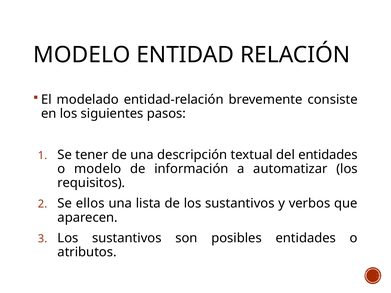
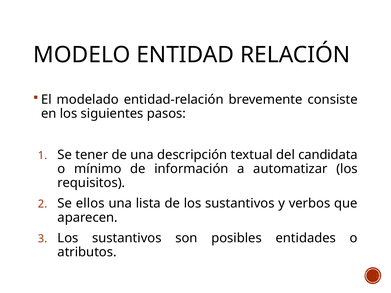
del entidades: entidades -> candidata (328, 155)
o modelo: modelo -> mínimo (98, 169)
